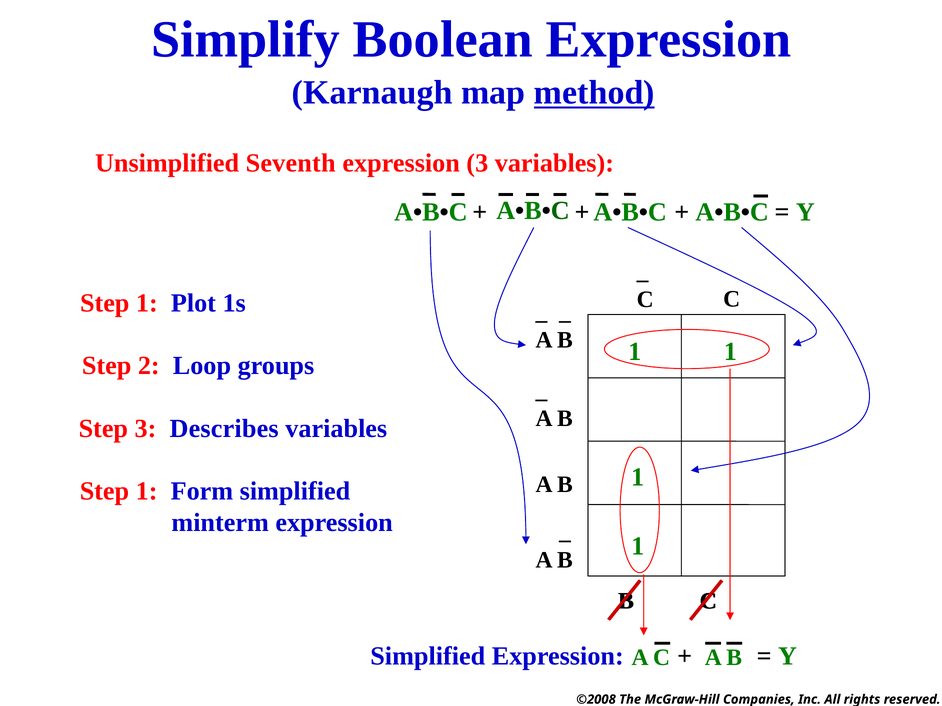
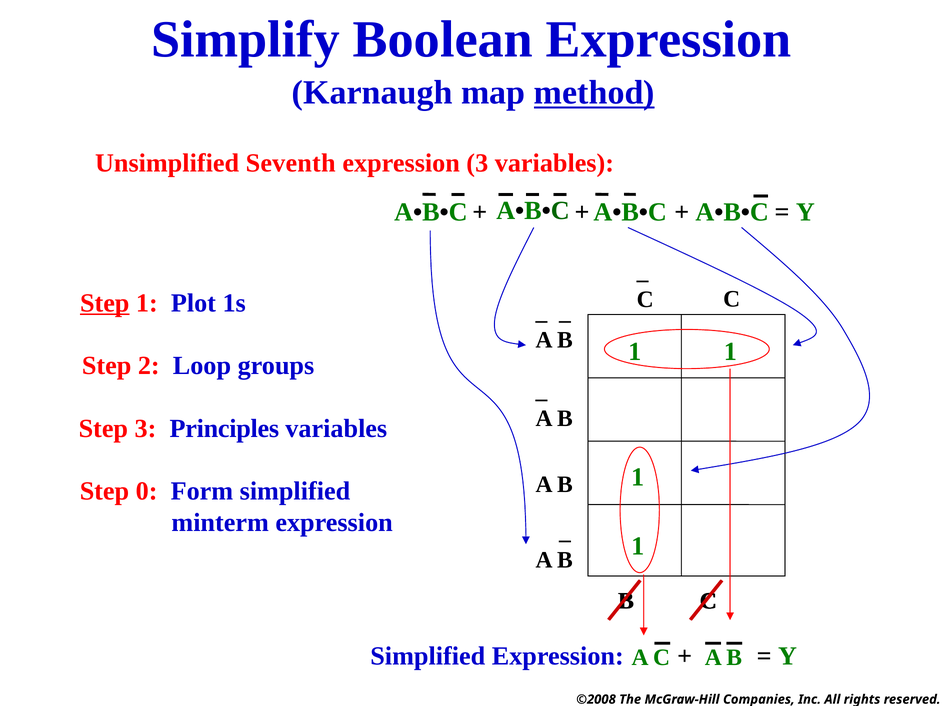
Step underline: none -> present (105, 303)
Describes: Describes -> Principles (224, 429)
1: 1 -> 0 (147, 492)
